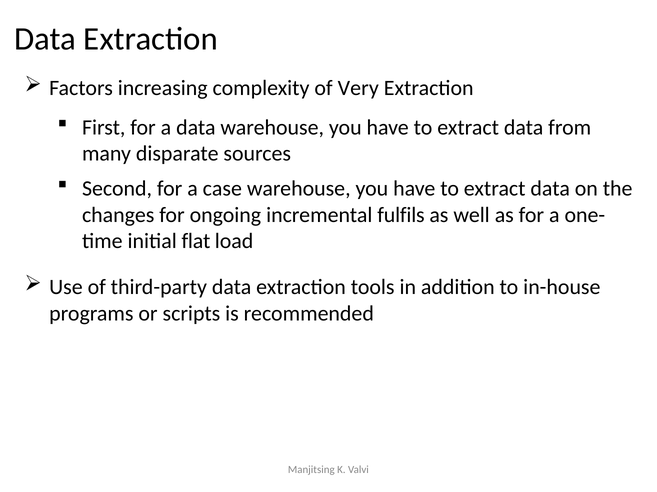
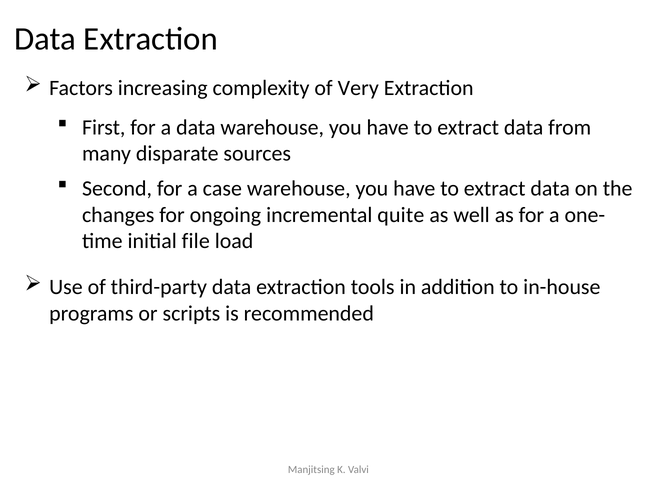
fulfils: fulfils -> quite (401, 215)
flat: flat -> file (196, 241)
